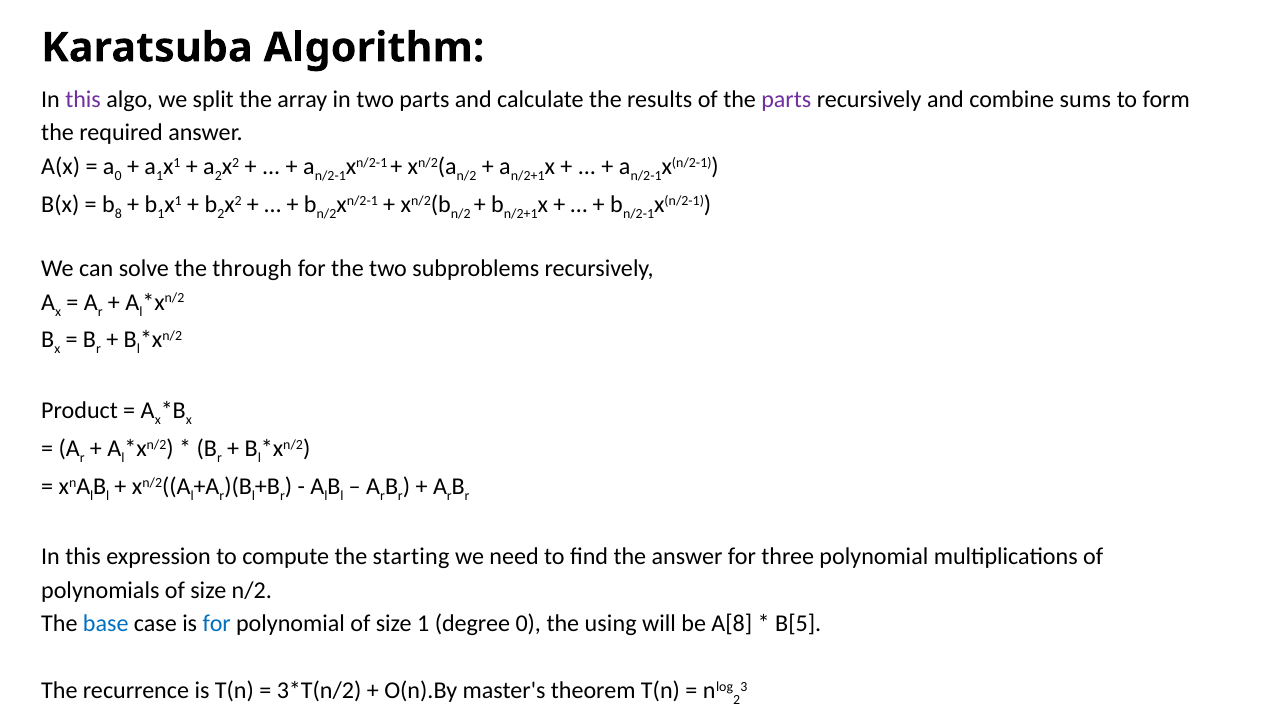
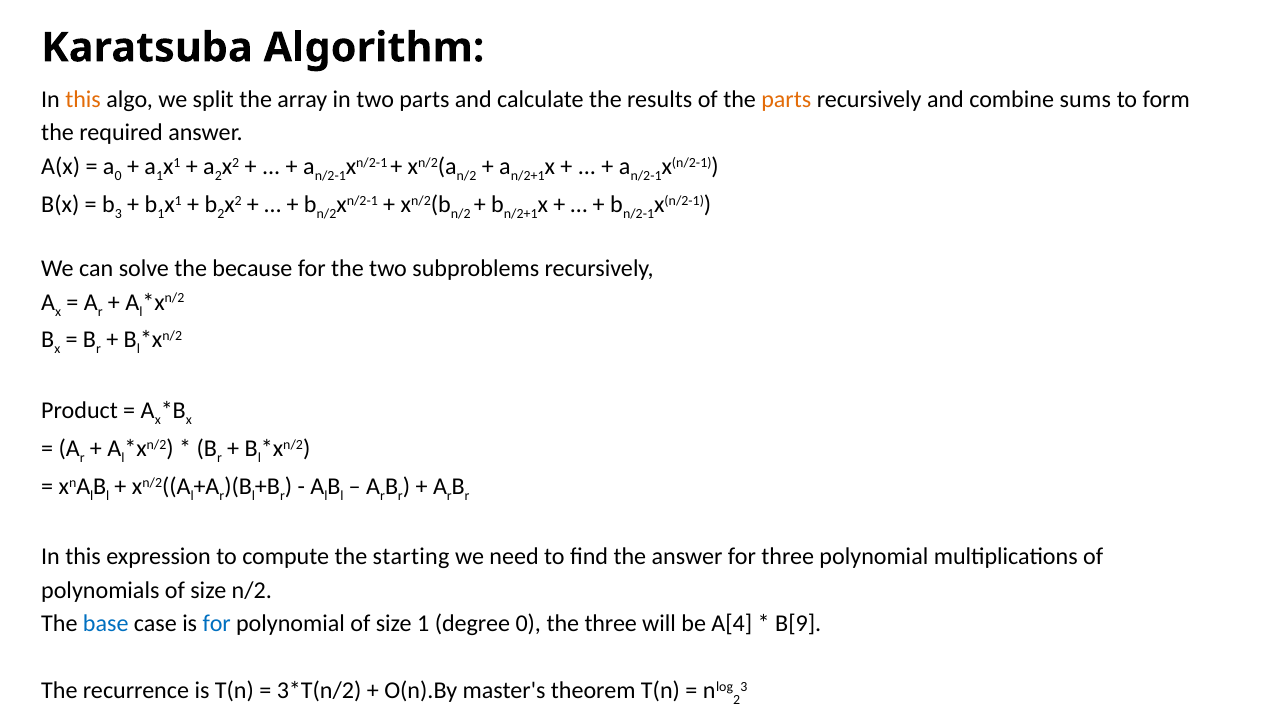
this colour: purple -> orange (83, 99)
parts colour: purple -> orange (786, 99)
8: 8 -> 3 (118, 214)
through: through -> because (252, 268)
the using: using -> three (611, 623)
A[8: A[8 -> A[4 (732, 623)
B[5: B[5 -> B[9 (798, 623)
